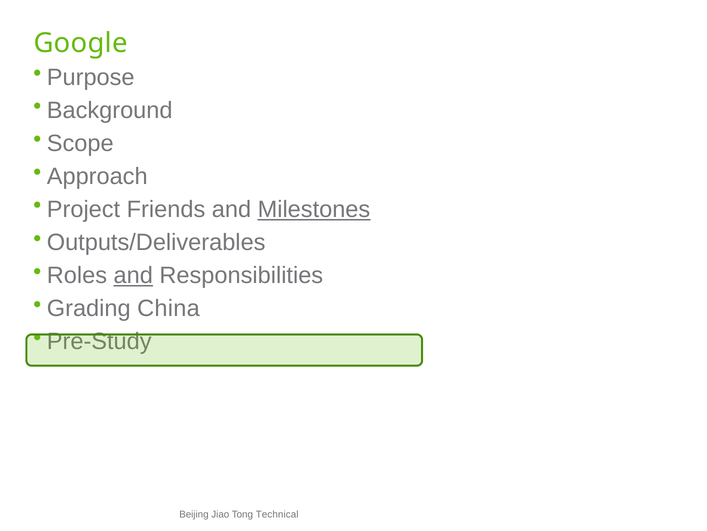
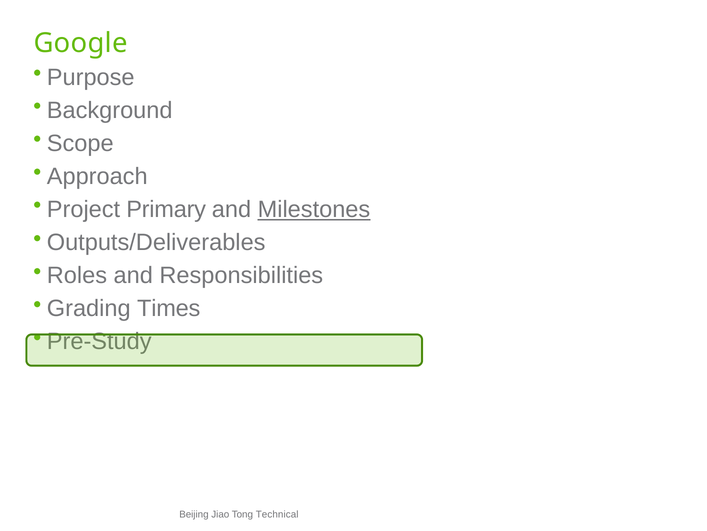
Friends: Friends -> Primary (166, 209)
and underline: present -> none (133, 275)
China: China -> Times (169, 308)
